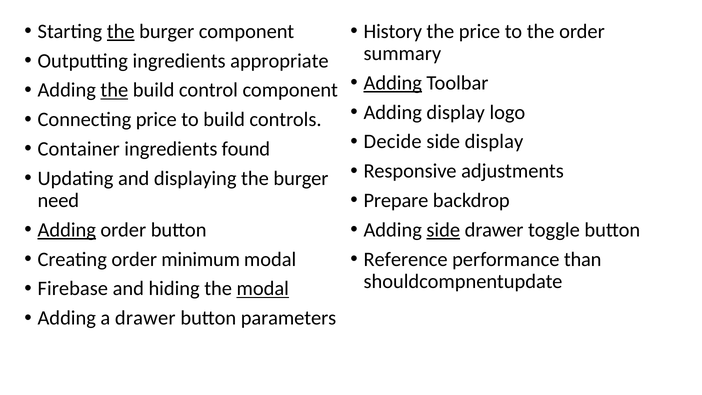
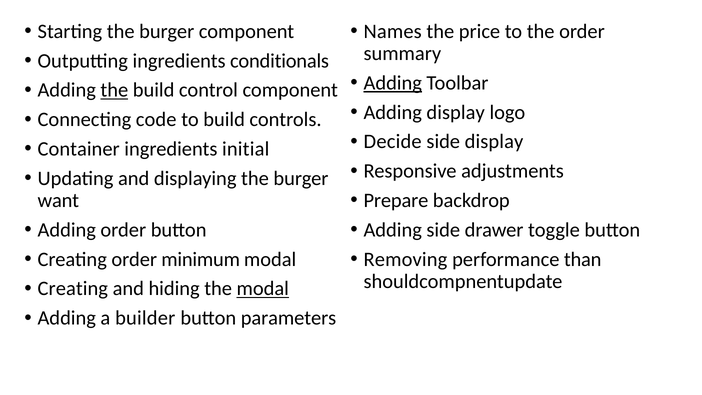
the underline: present -> none (121, 31)
History: History -> Names (393, 31)
appropriate: appropriate -> conditionals (280, 61)
Connecting price: price -> code (156, 120)
found: found -> initial (246, 149)
need: need -> want (58, 200)
Adding underline: present -> none (67, 230)
side underline: present -> none (443, 230)
Reference: Reference -> Removing (405, 259)
Firebase: Firebase -> Creating (73, 289)
a drawer: drawer -> builder (145, 318)
